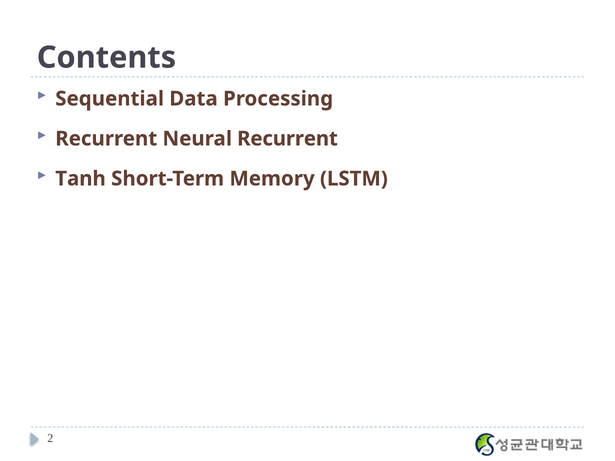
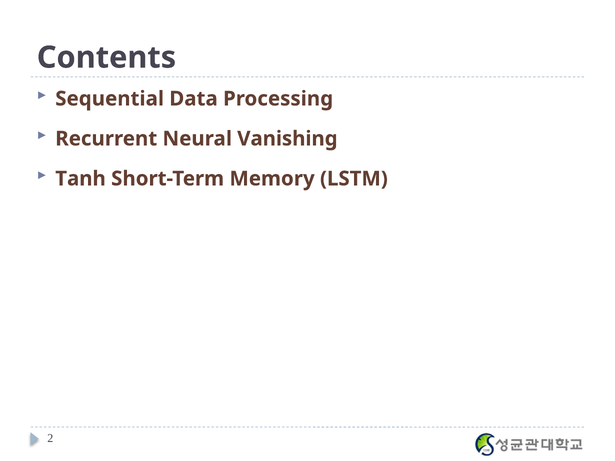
Neural Recurrent: Recurrent -> Vanishing (287, 139)
